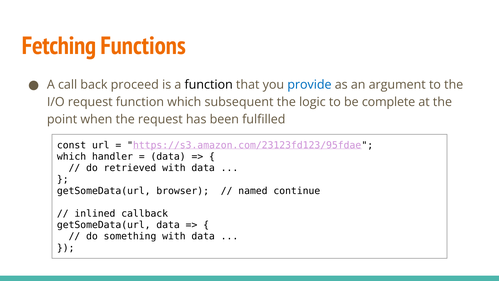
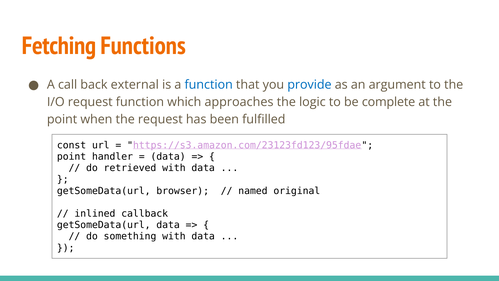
proceed: proceed -> external (135, 85)
function colour: black -> blue (209, 85)
subsequent: subsequent -> approaches (239, 102)
which: which -> point (72, 156)
continue: continue -> original (297, 191)
